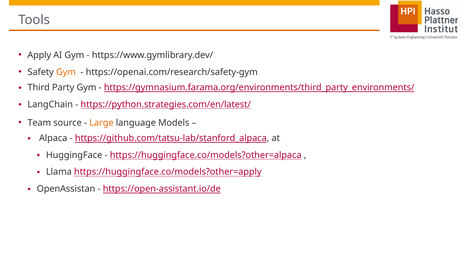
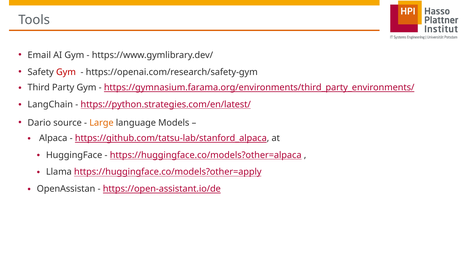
Apply: Apply -> Email (39, 55)
Gym colour: orange -> red (66, 72)
Team: Team -> Dario (39, 123)
